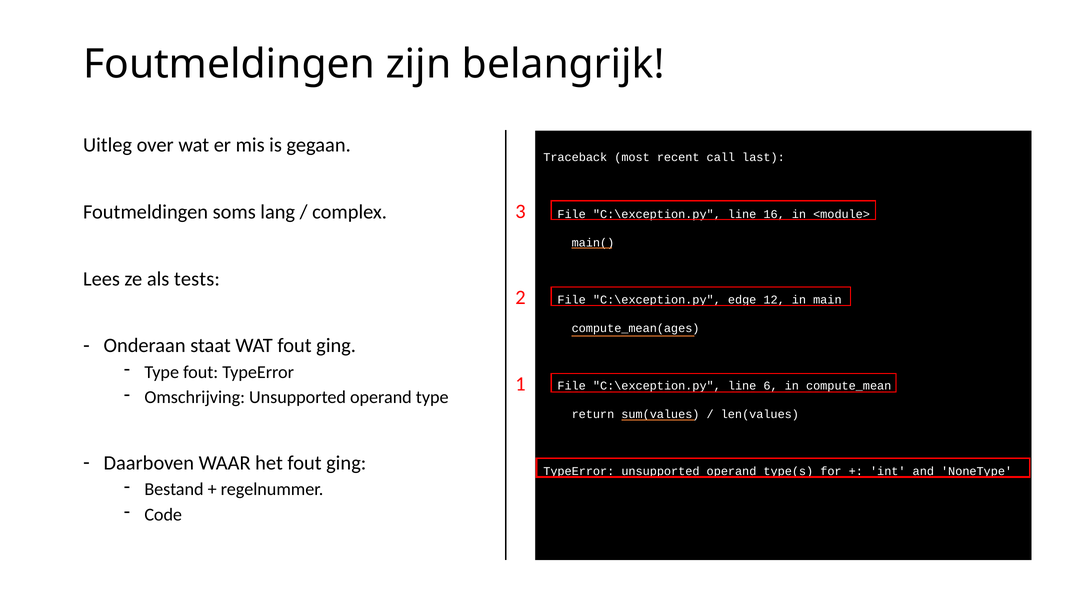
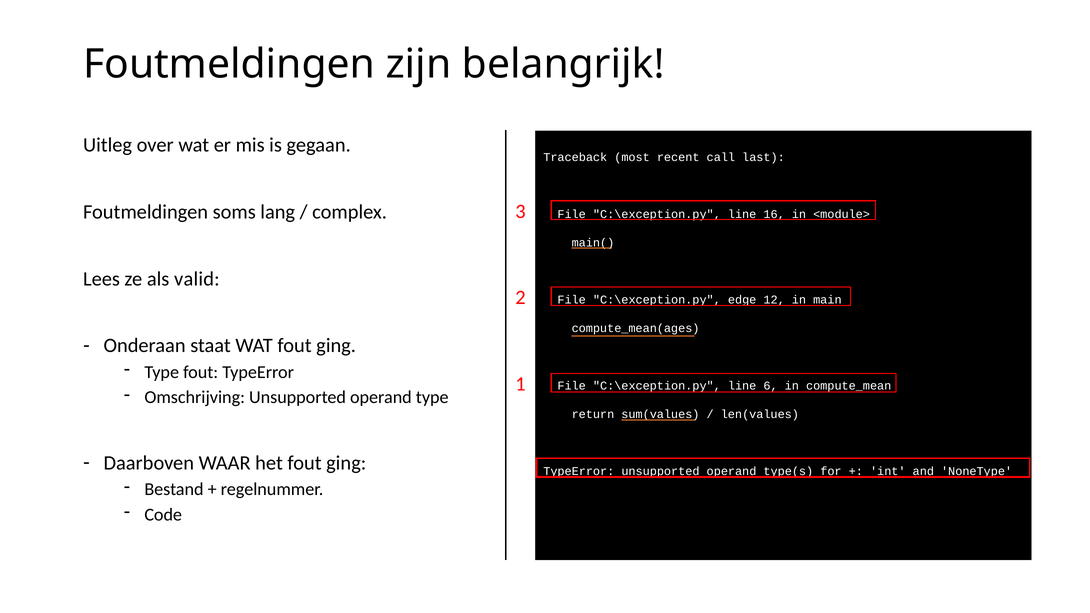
tests: tests -> valid (197, 279)
